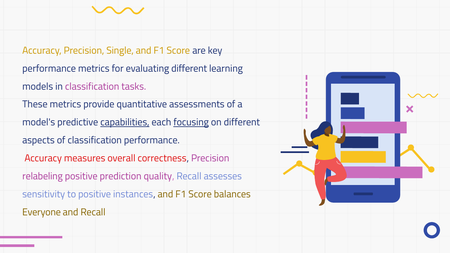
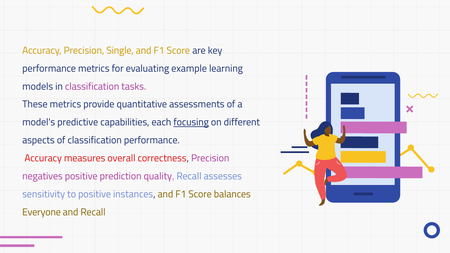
evaluating different: different -> example (189, 68)
capabilities underline: present -> none (125, 122)
relabeling: relabeling -> negatives (43, 176)
